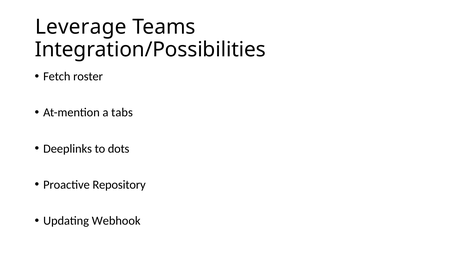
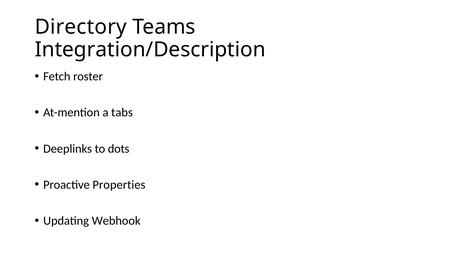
Leverage: Leverage -> Directory (81, 27)
Integration/Possibilities: Integration/Possibilities -> Integration/Description (150, 49)
Repository: Repository -> Properties (119, 185)
